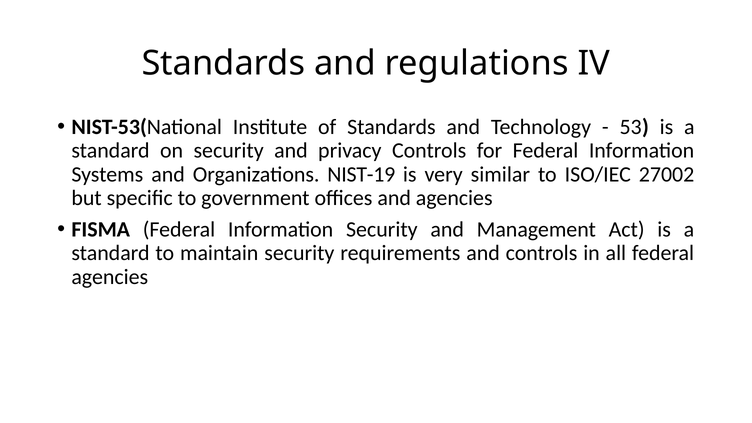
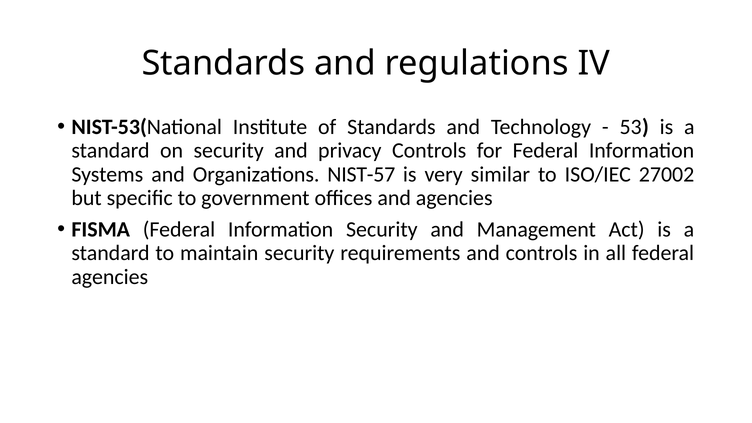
NIST-19: NIST-19 -> NIST-57 (361, 174)
